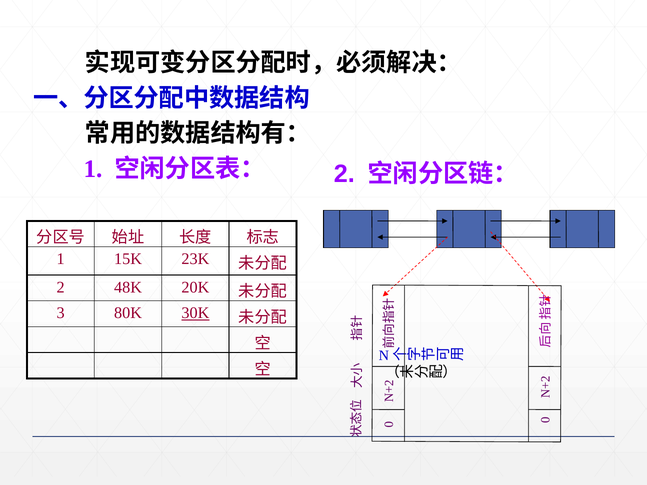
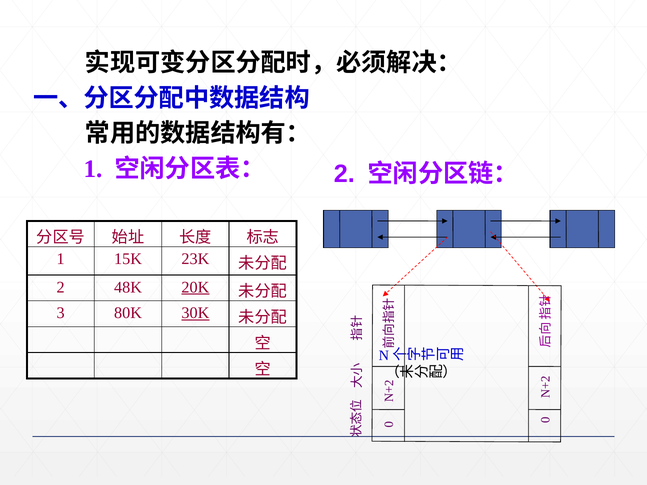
20K underline: none -> present (195, 287)
